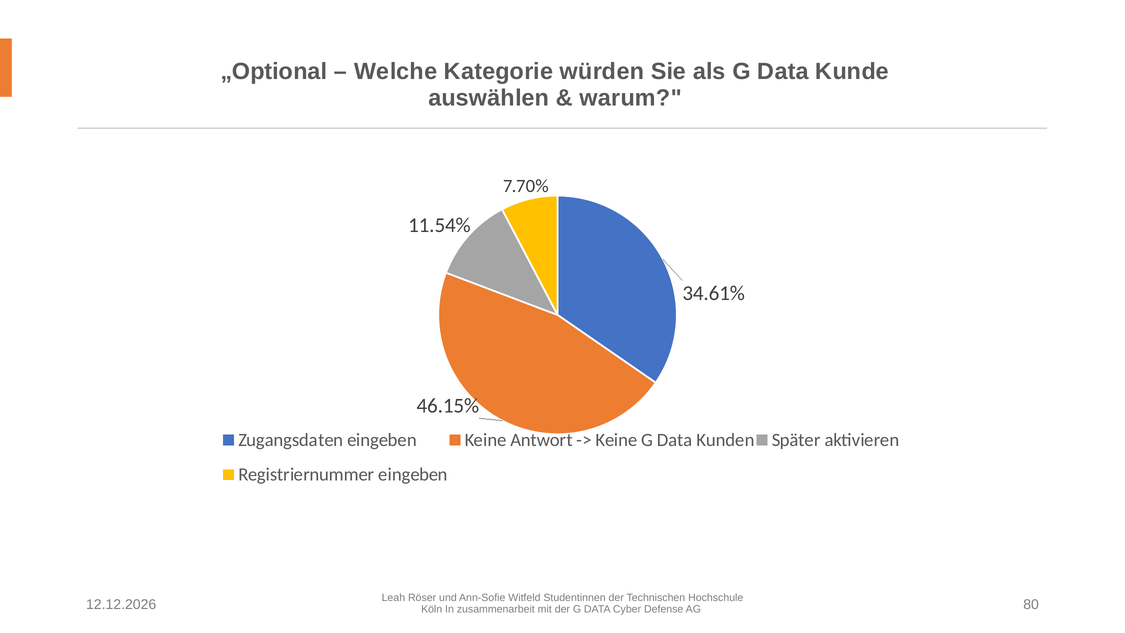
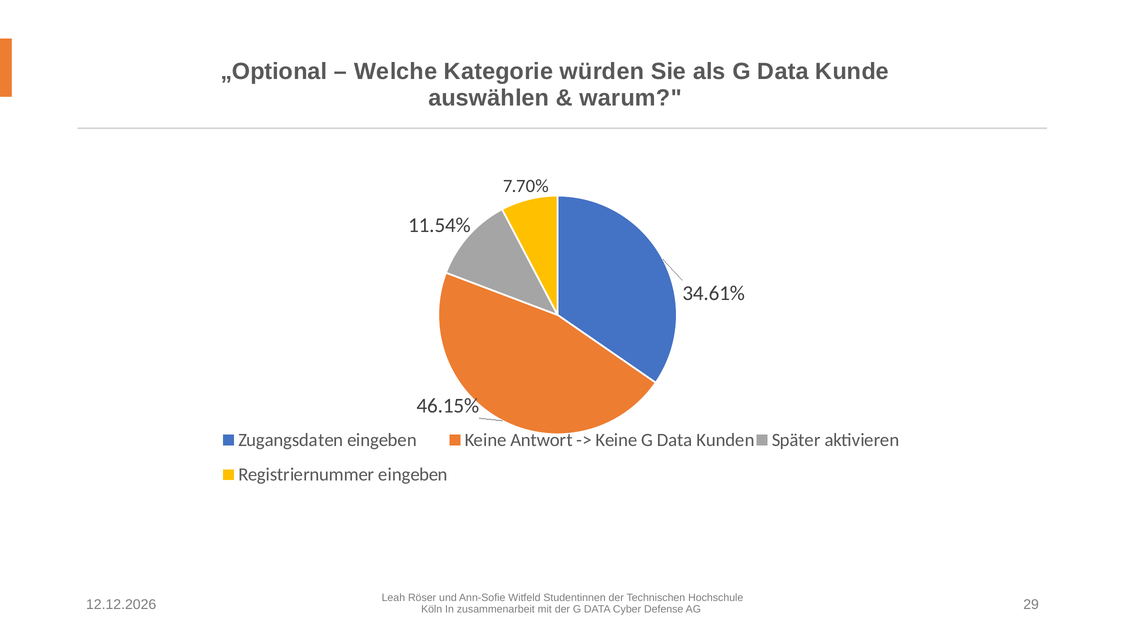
80: 80 -> 29 (1031, 604)
